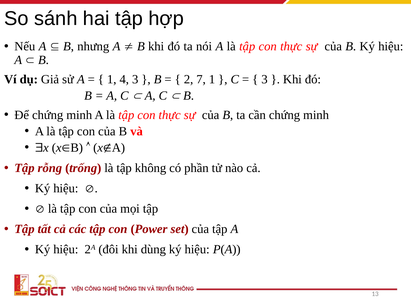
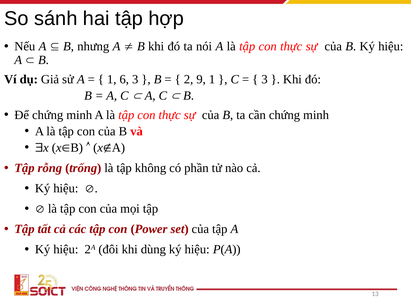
4: 4 -> 6 (124, 79)
7: 7 -> 9 (201, 79)
